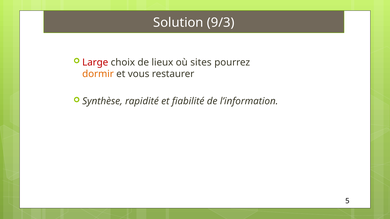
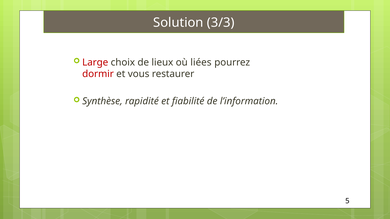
9/3: 9/3 -> 3/3 (221, 23)
sites: sites -> liées (201, 62)
dormir colour: orange -> red (98, 74)
